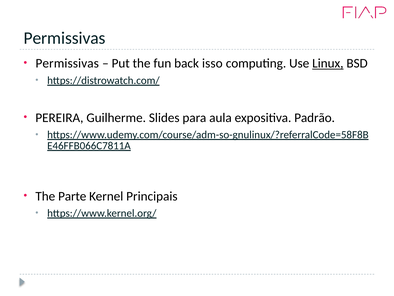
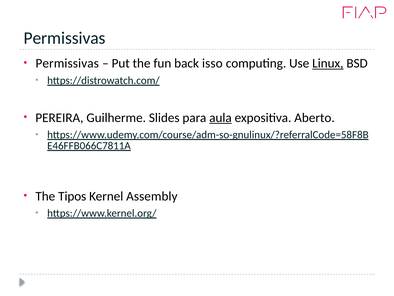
aula underline: none -> present (220, 118)
Padrão: Padrão -> Aberto (315, 118)
Parte: Parte -> Tipos (72, 196)
Principais: Principais -> Assembly (152, 196)
